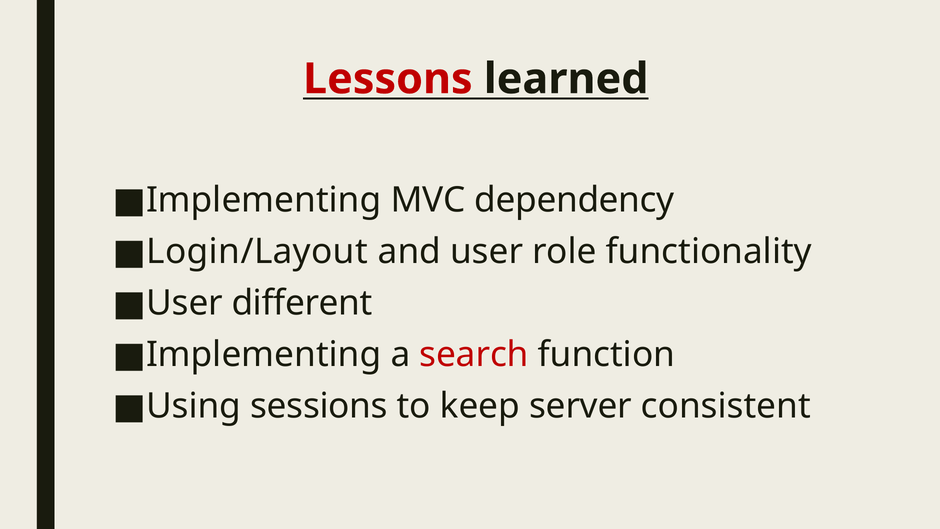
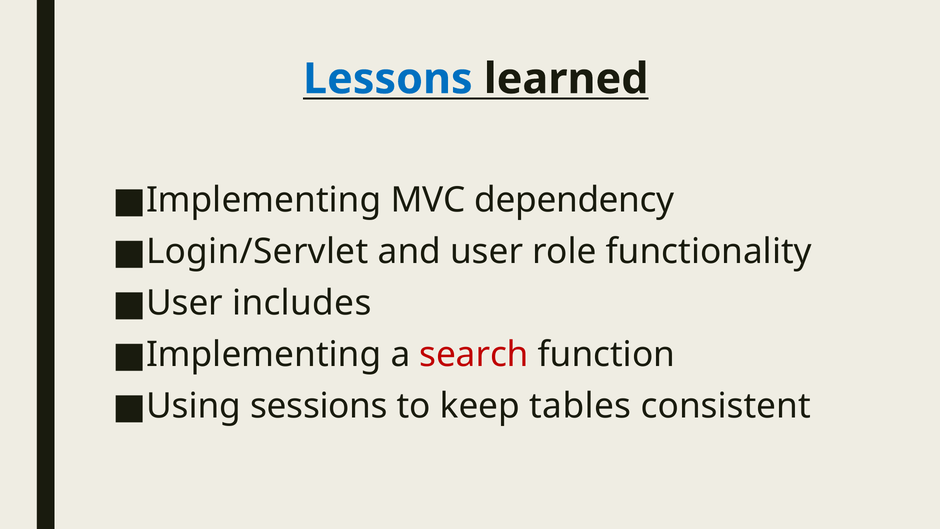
Lessons colour: red -> blue (388, 79)
Login/Layout: Login/Layout -> Login/Servlet (257, 251)
different: different -> includes (302, 303)
server: server -> tables (580, 406)
